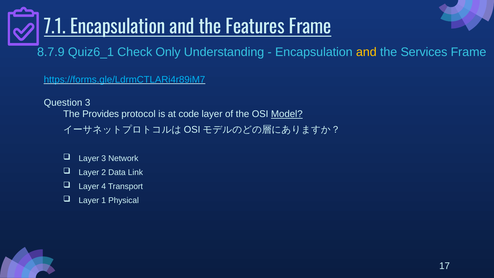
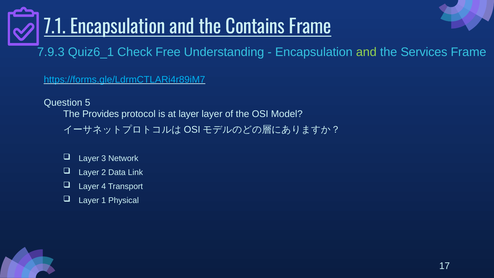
Features: Features -> Contains (255, 27)
8.7.9: 8.7.9 -> 7.9.3 (51, 52)
Only: Only -> Free (168, 52)
and colour: yellow -> light green (366, 52)
Question 3: 3 -> 5 (88, 103)
at code: code -> layer (189, 114)
Model underline: present -> none (287, 114)
